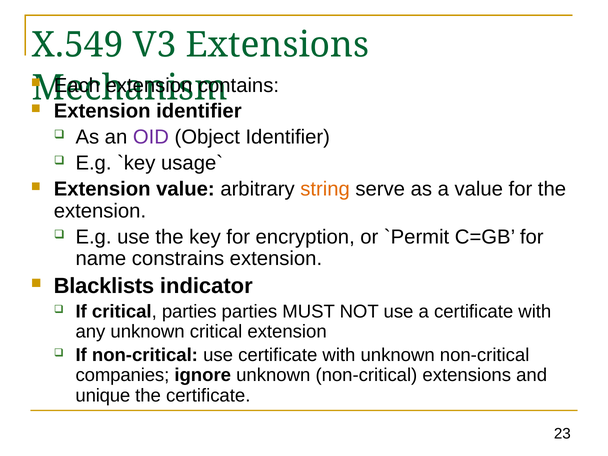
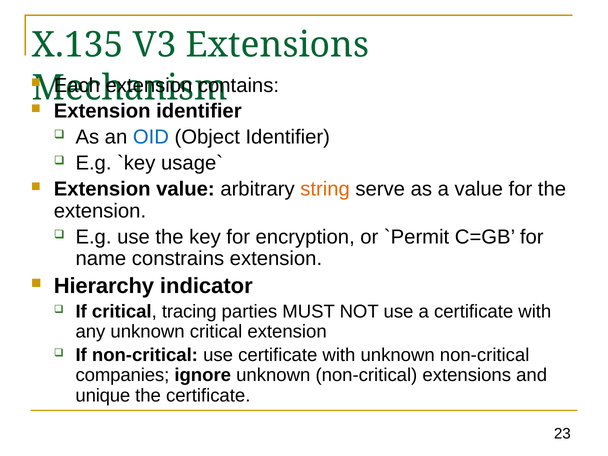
X.549: X.549 -> X.135 (78, 45)
OID colour: purple -> blue (151, 137)
Blacklists: Blacklists -> Hierarchy (104, 286)
critical parties: parties -> tracing (189, 311)
